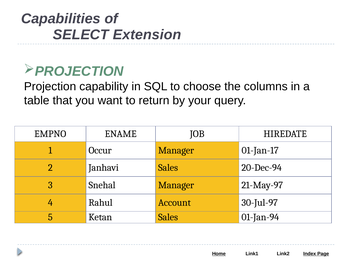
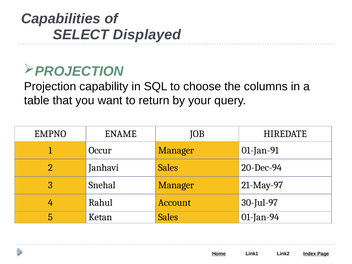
Extension: Extension -> Displayed (147, 35)
01-Jan-17: 01-Jan-17 -> 01-Jan-91 (260, 150)
